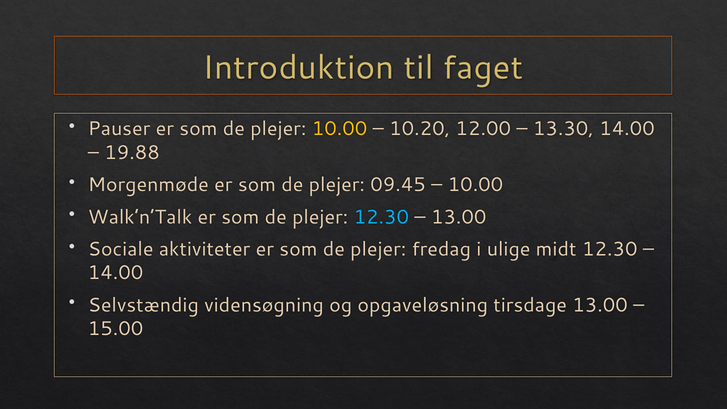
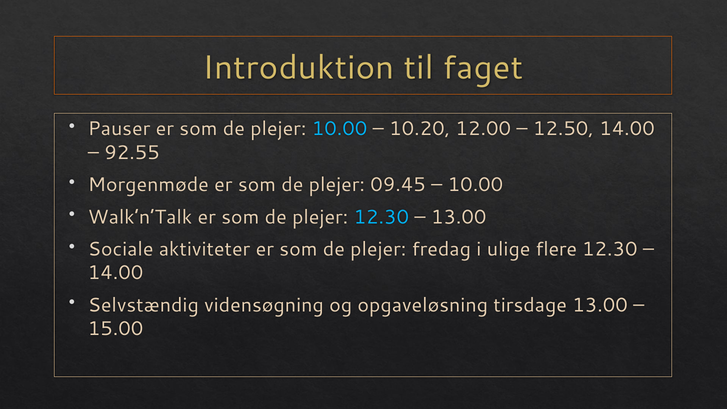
10.00 colour: yellow -> light blue (340, 129)
13.30: 13.30 -> 12.50 (563, 129)
19.88: 19.88 -> 92.55 (132, 153)
midt: midt -> flere (556, 249)
